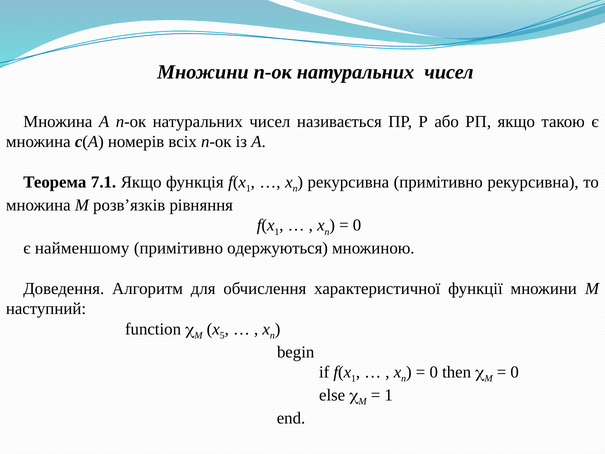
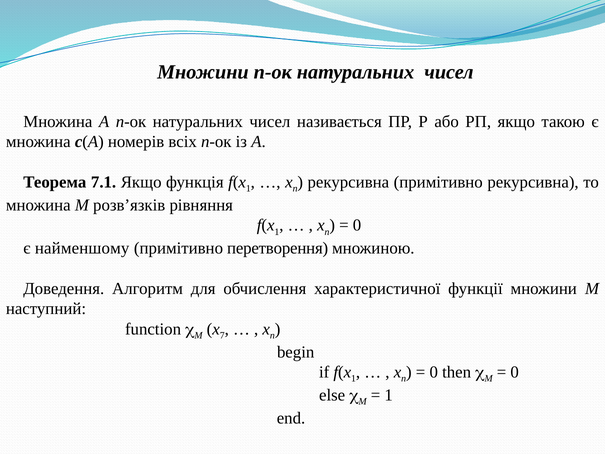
одержуються: одержуються -> перетворення (278, 248)
5: 5 -> 7 (222, 335)
